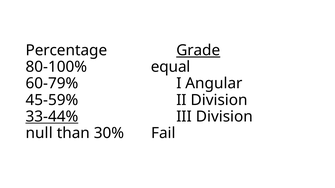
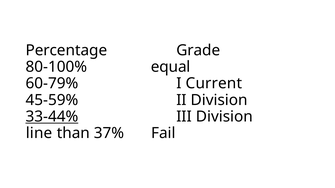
Grade underline: present -> none (198, 50)
Angular: Angular -> Current (214, 84)
null: null -> line (39, 133)
30%: 30% -> 37% (109, 133)
